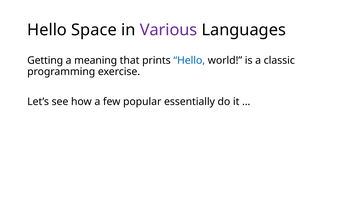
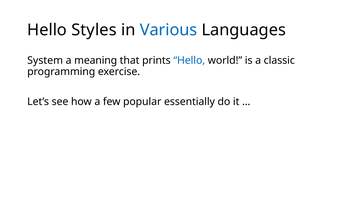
Space: Space -> Styles (94, 30)
Various colour: purple -> blue (169, 30)
Getting: Getting -> System (45, 60)
